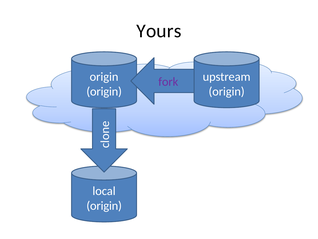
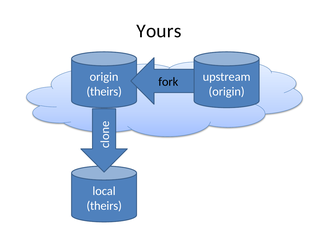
fork colour: purple -> black (168, 82)
origin: origin -> theirs (104, 91)
origin: origin -> theirs (104, 205)
